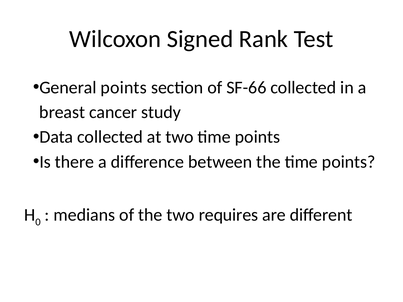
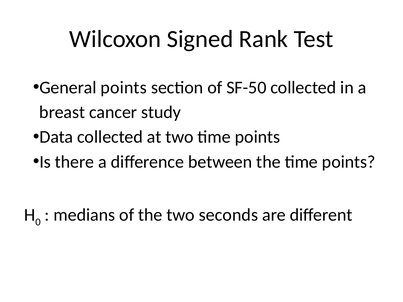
SF-66: SF-66 -> SF-50 (246, 88)
requires: requires -> seconds (228, 215)
